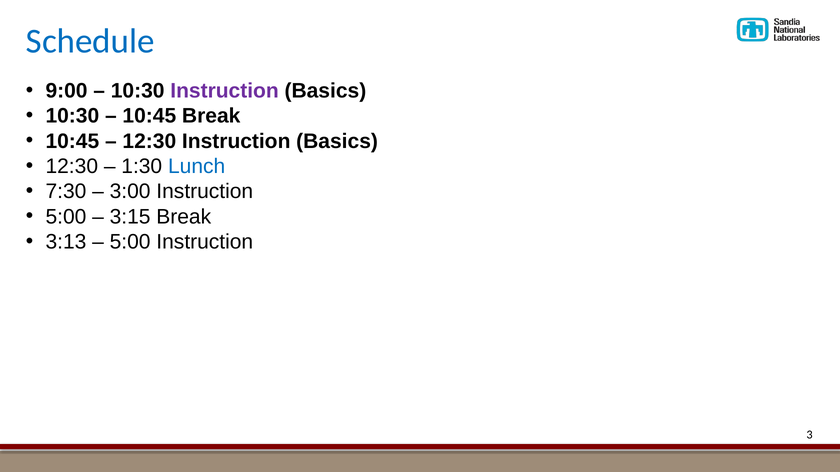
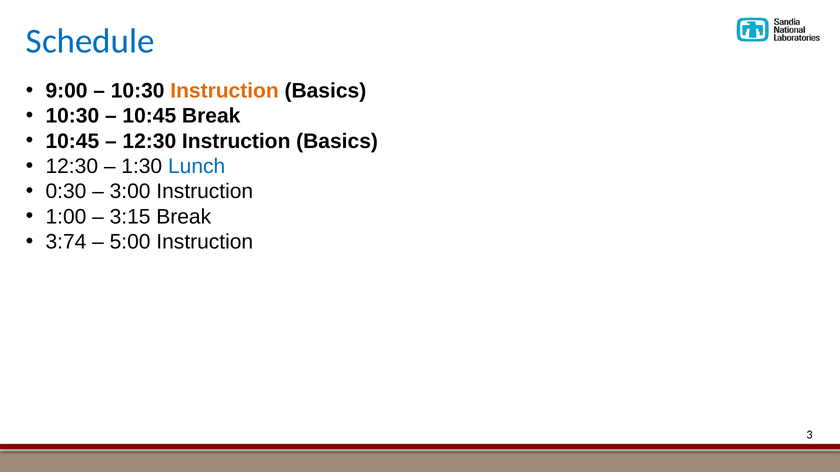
Instruction colour: purple -> orange (225, 91)
7:30: 7:30 -> 0:30 (66, 192)
5:00: 5:00 -> 1:00 (66, 217)
3:13: 3:13 -> 3:74 (66, 242)
